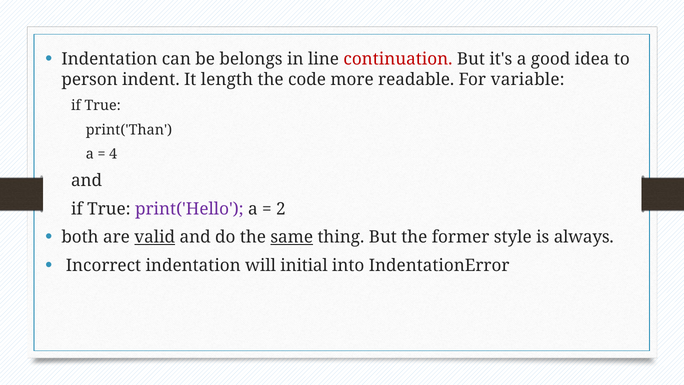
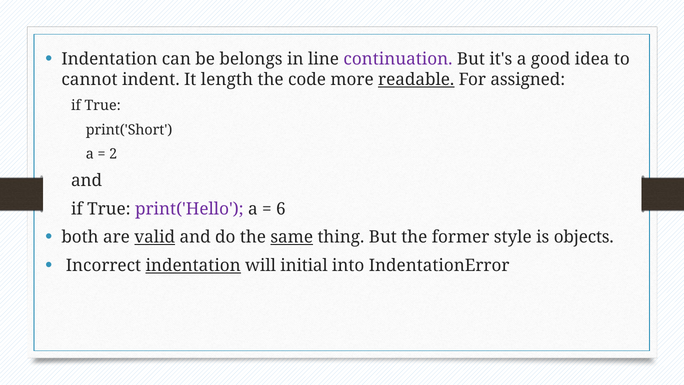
continuation colour: red -> purple (398, 59)
person: person -> cannot (90, 80)
readable underline: none -> present (416, 80)
variable: variable -> assigned (528, 80)
print('Than: print('Than -> print('Short (129, 130)
4: 4 -> 2 (113, 154)
2: 2 -> 6 (281, 209)
always: always -> objects (584, 237)
indentation underline: none -> present (193, 265)
